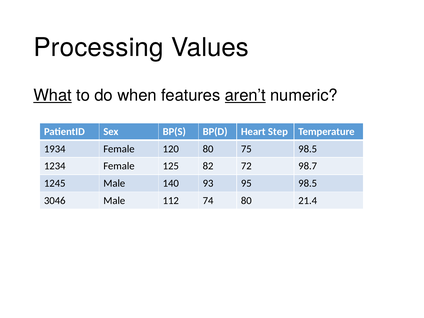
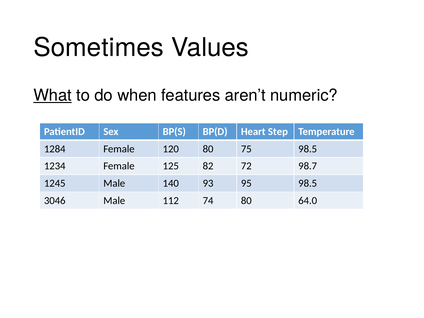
Processing: Processing -> Sometimes (99, 47)
aren’t underline: present -> none (245, 96)
1934: 1934 -> 1284 (55, 149)
21.4: 21.4 -> 64.0 (308, 201)
